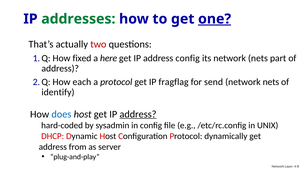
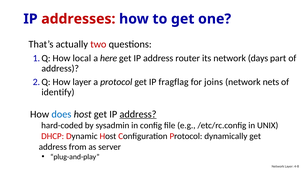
addresses colour: green -> red (78, 19)
one underline: present -> none (215, 19)
fixed: fixed -> local (82, 58)
address config: config -> router (188, 58)
its network nets: nets -> days (258, 58)
How each: each -> layer (82, 82)
send: send -> joins (214, 82)
